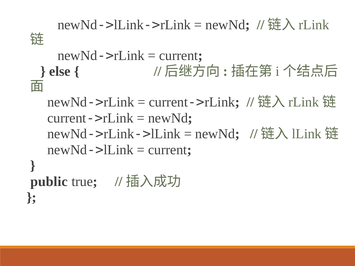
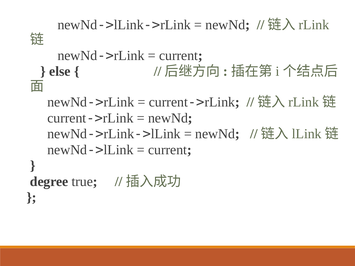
public: public -> degree (49, 182)
